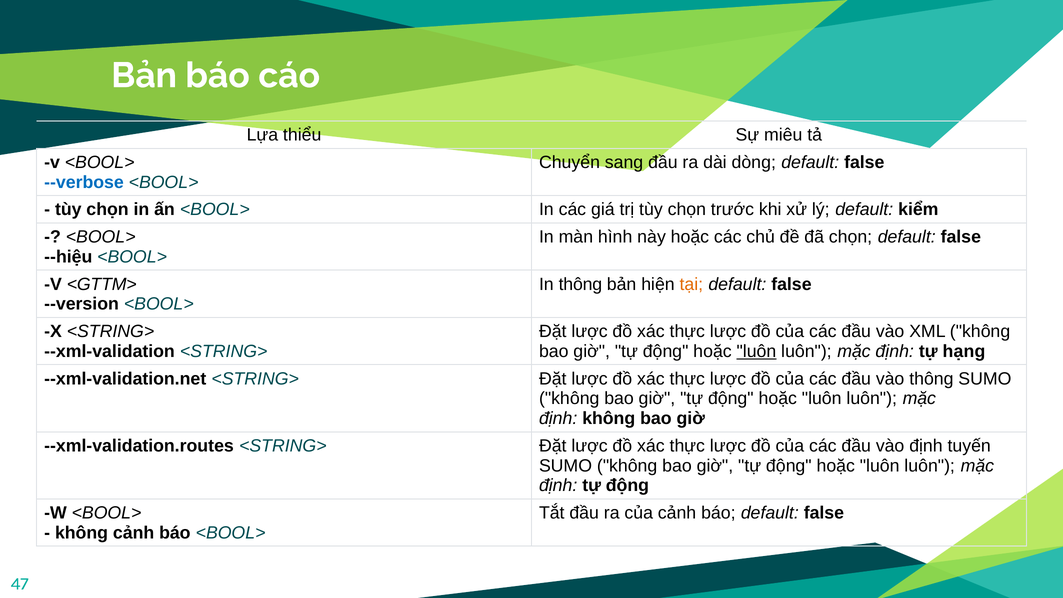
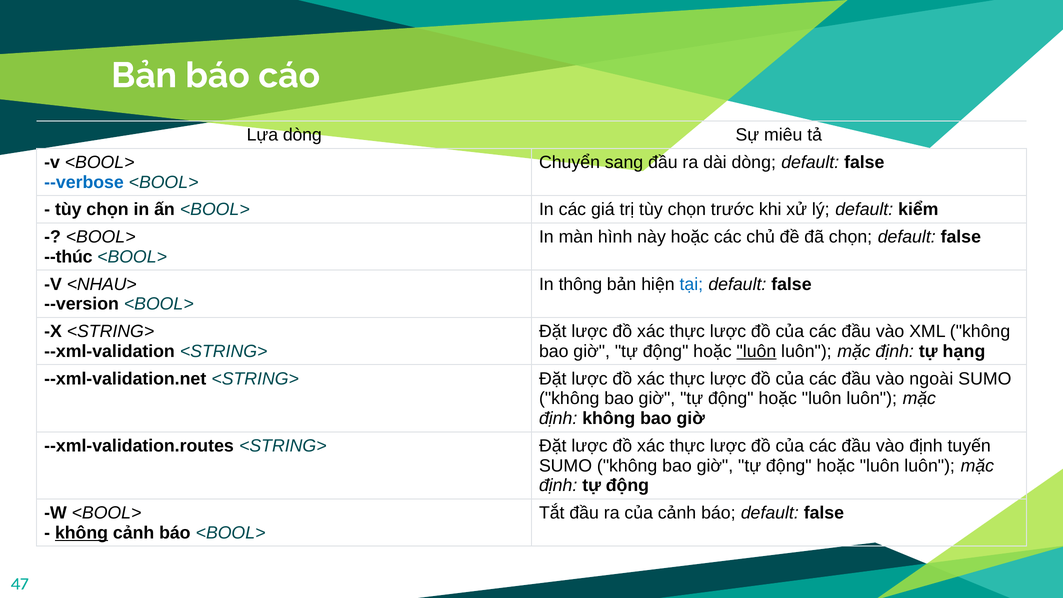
Lựa thiểu: thiểu -> dòng (302, 135)
--hiệu: --hiệu -> --thúc (68, 257)
<GTTM>: <GTTM> -> <NHAU> (102, 284)
tại colour: orange -> blue (691, 284)
vào thông: thông -> ngoài (931, 379)
không underline: none -> present (81, 533)
